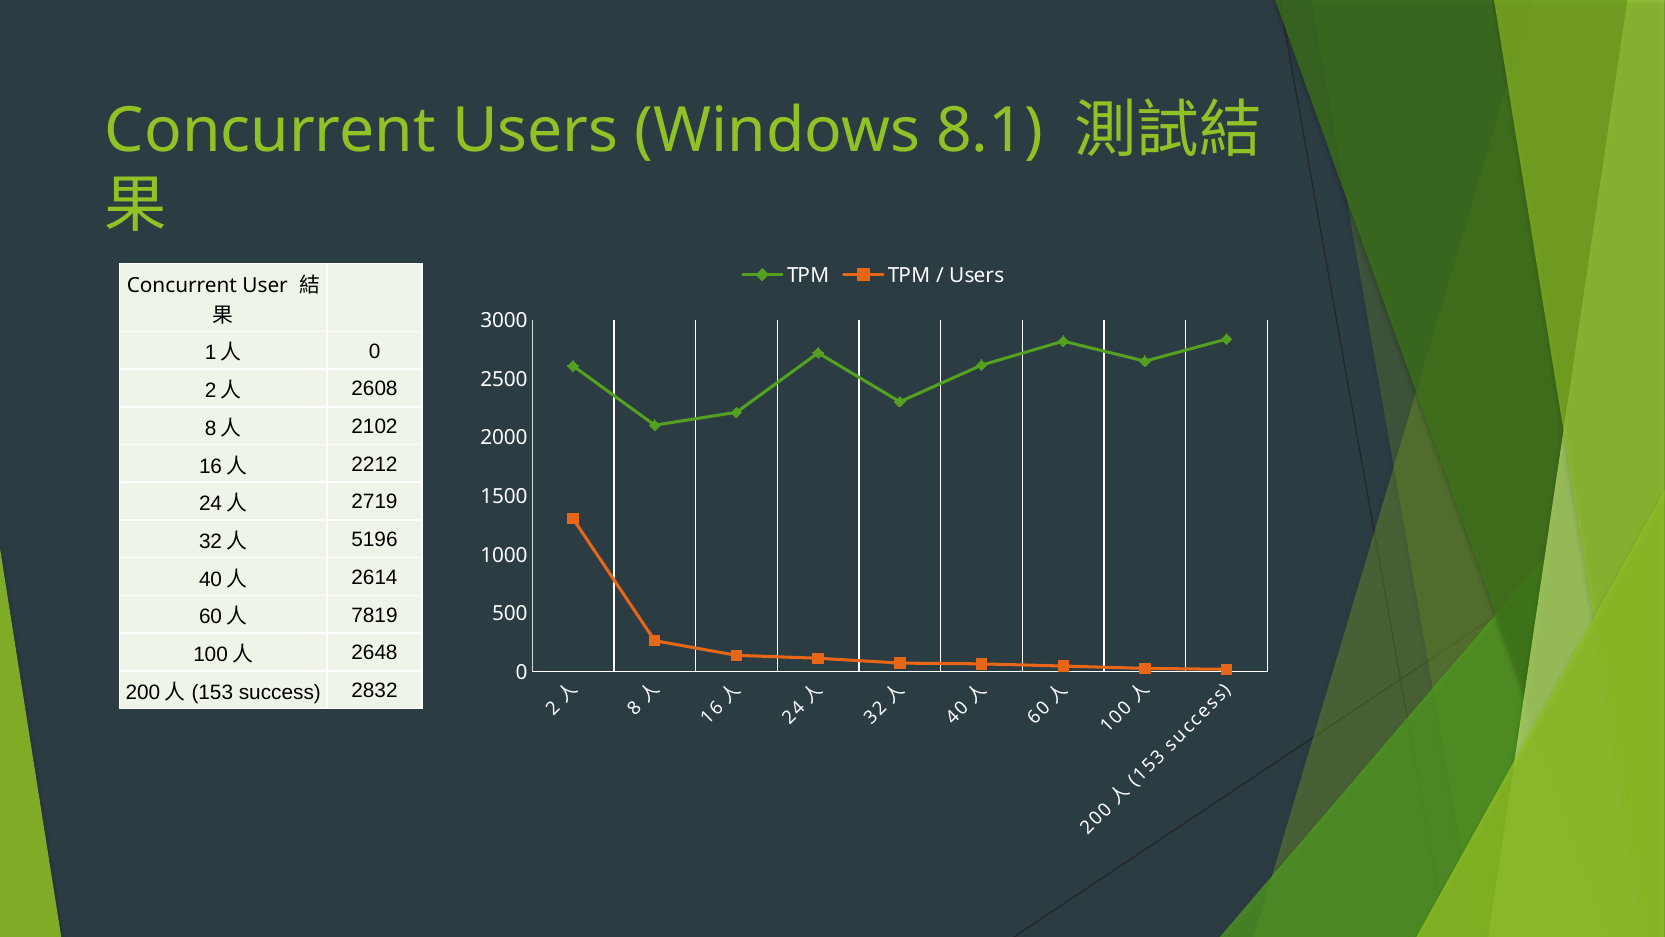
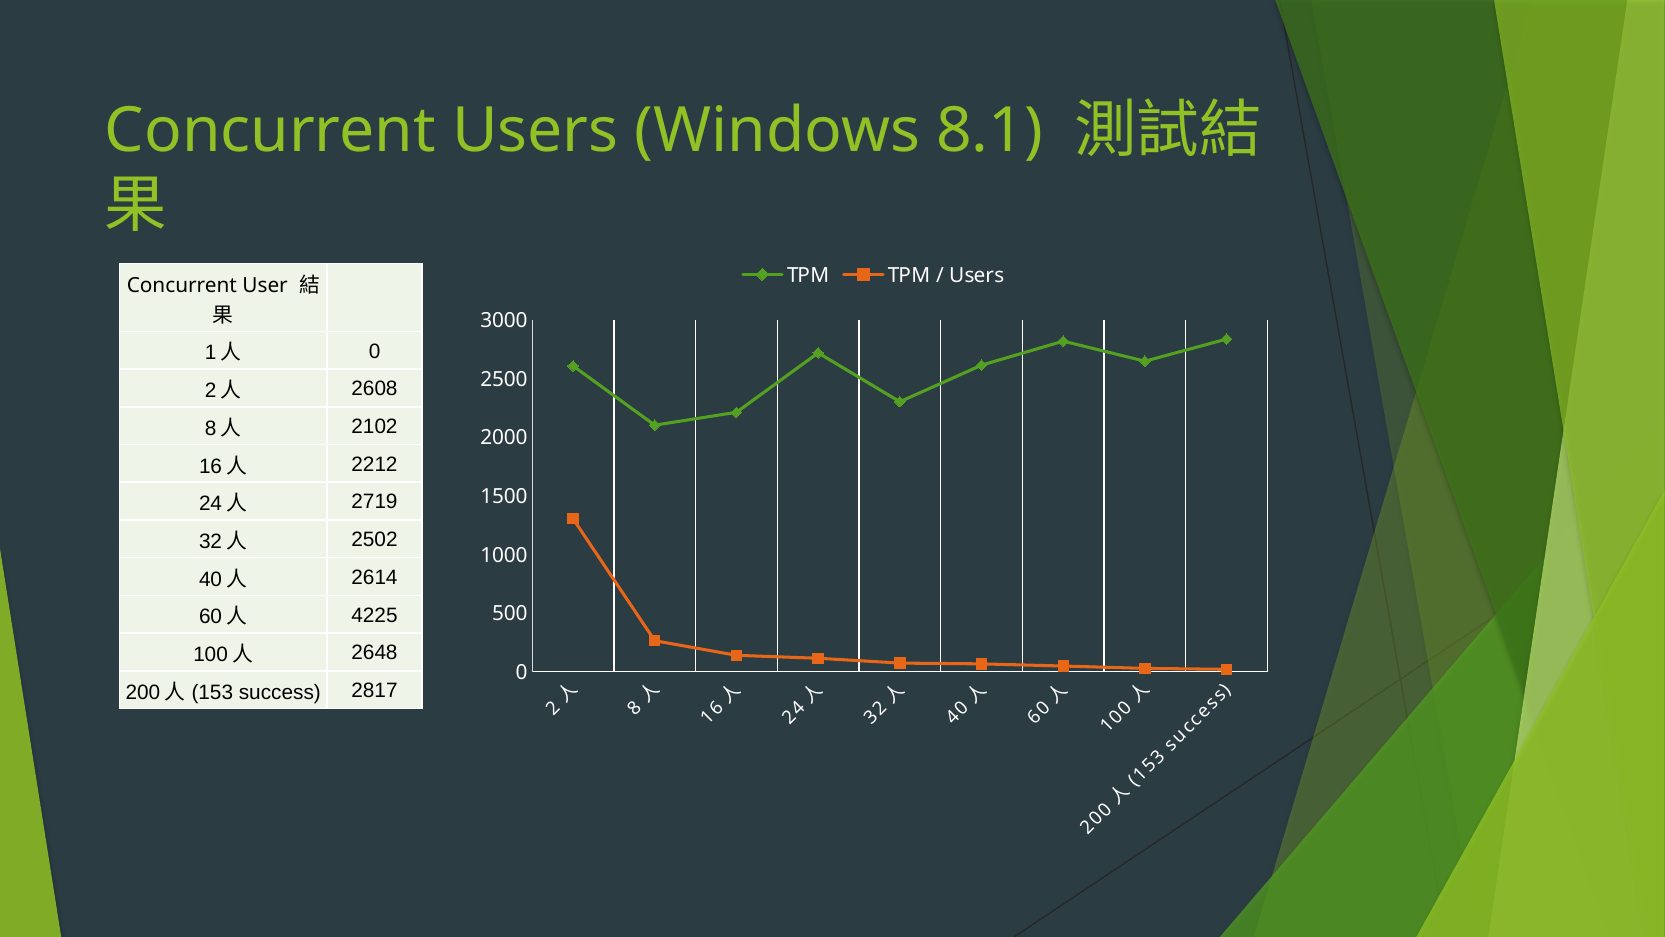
5196: 5196 -> 2502 (375, 540)
7819: 7819 -> 4225 (375, 615)
2832: 2832 -> 2817 (375, 690)
